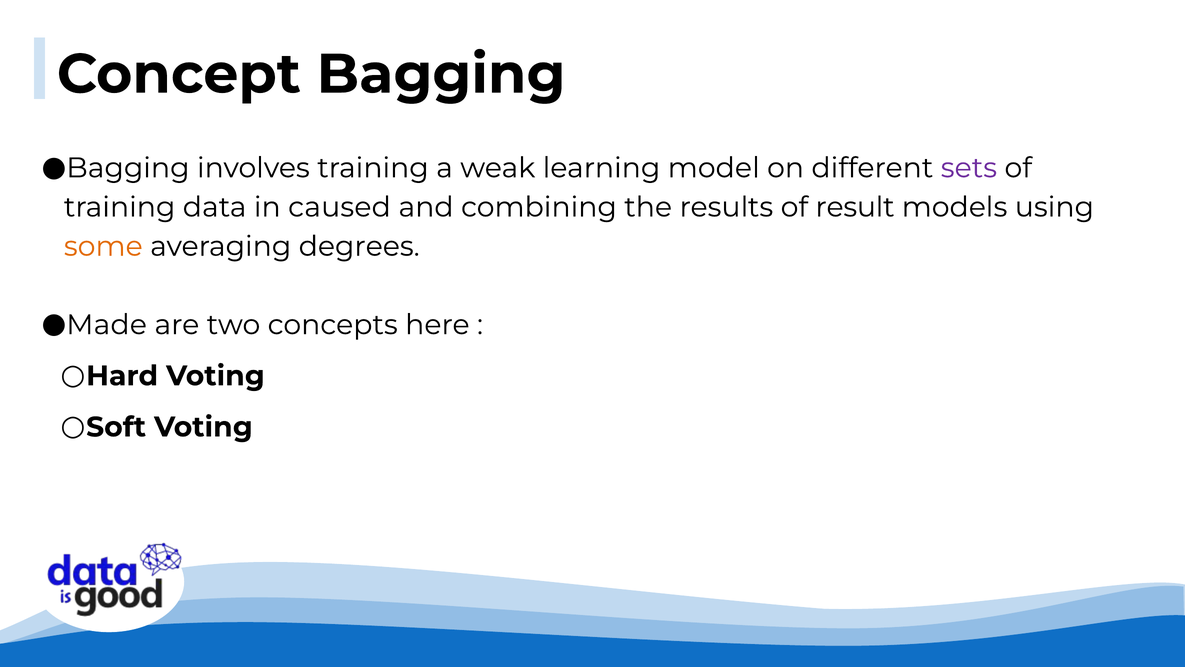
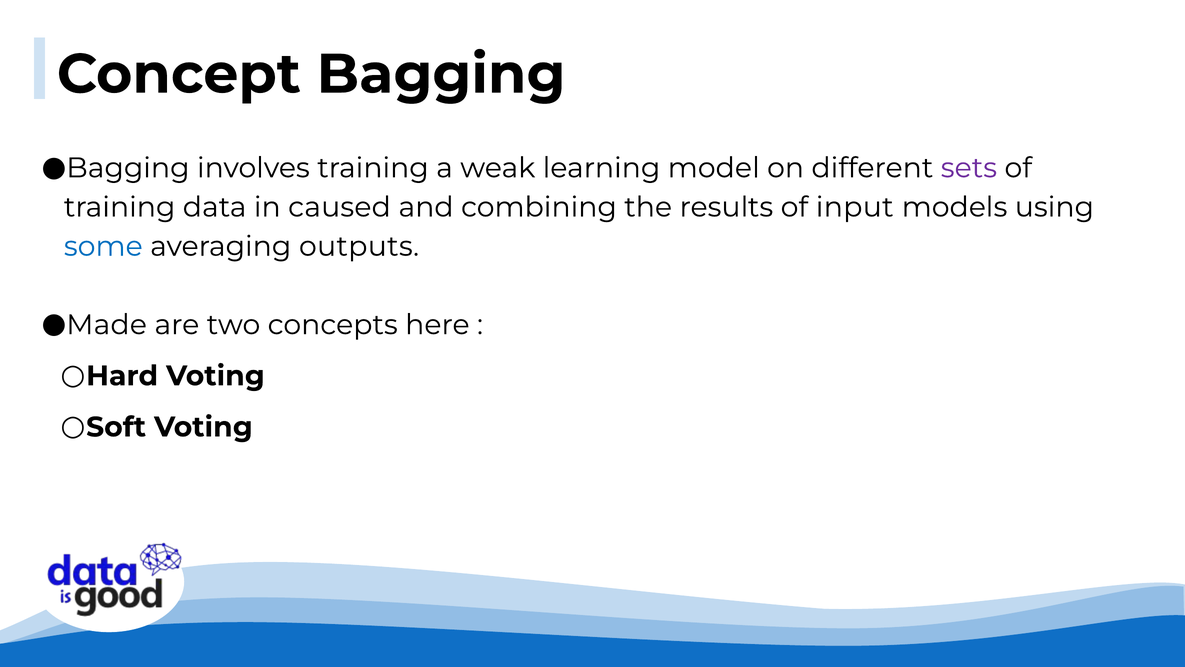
result: result -> input (855, 207)
some colour: orange -> blue (103, 246)
degrees: degrees -> outputs (359, 246)
